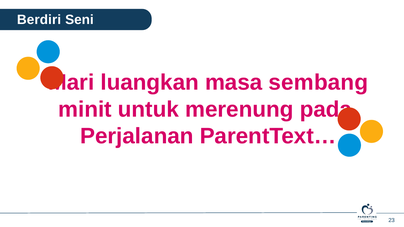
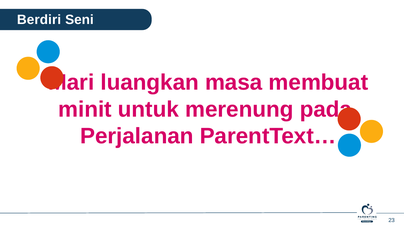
sembang: sembang -> membuat (318, 83)
